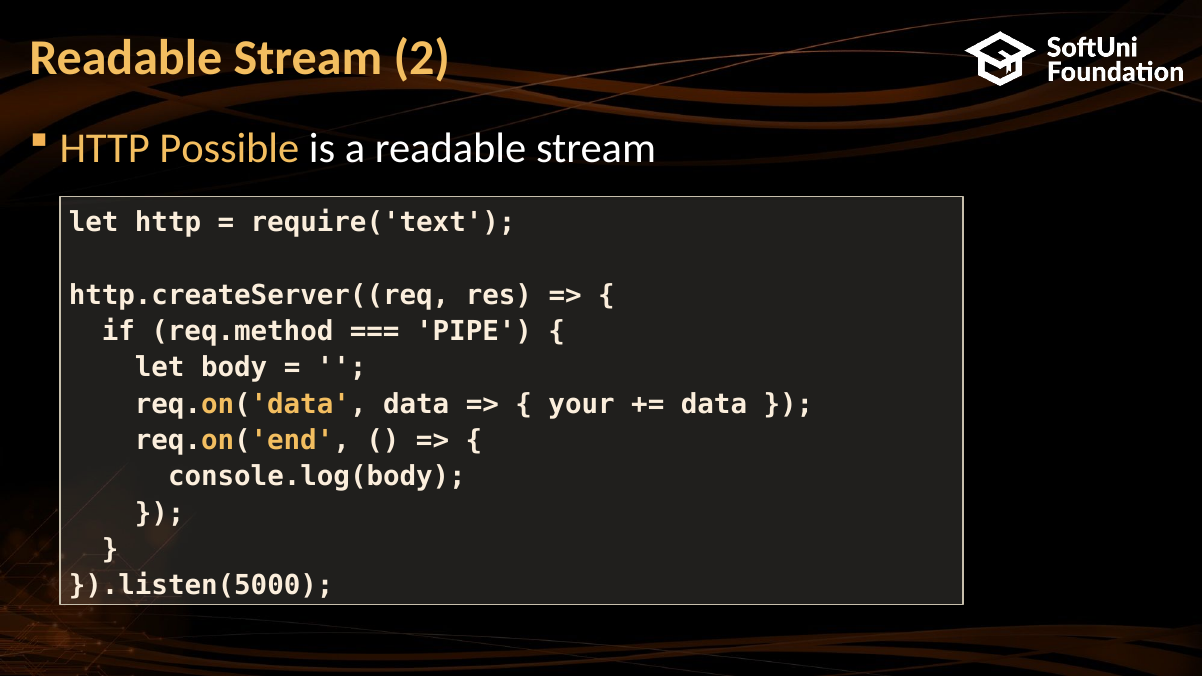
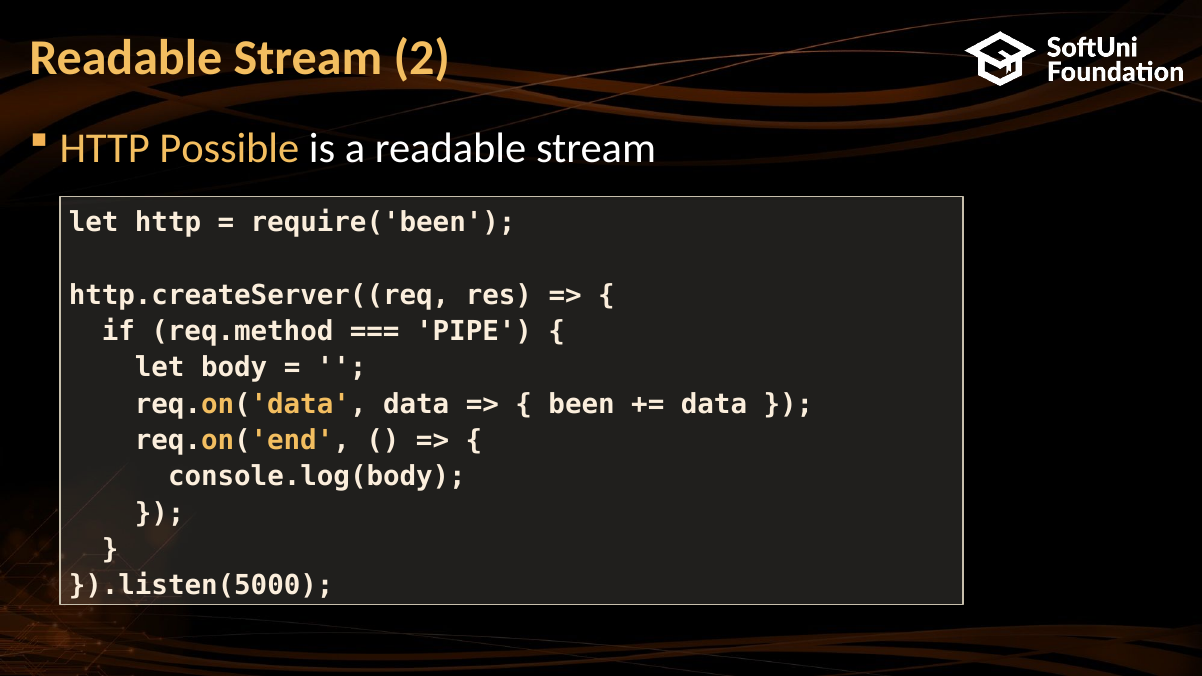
require('text: require('text -> require('been (383, 223)
your: your -> been (582, 404)
